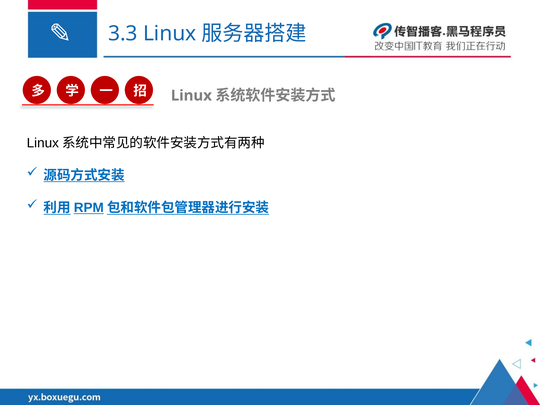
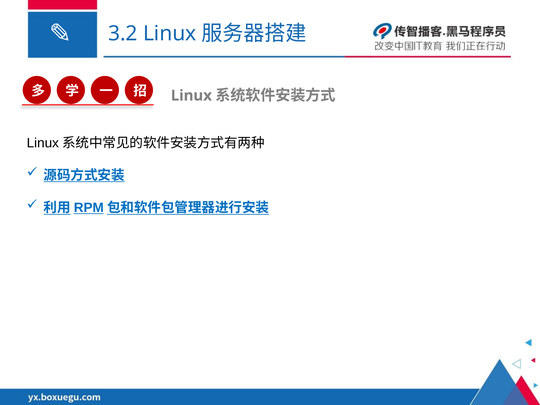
3.3: 3.3 -> 3.2 (123, 33)
